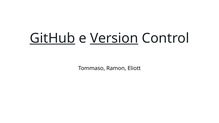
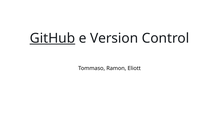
Version underline: present -> none (114, 38)
